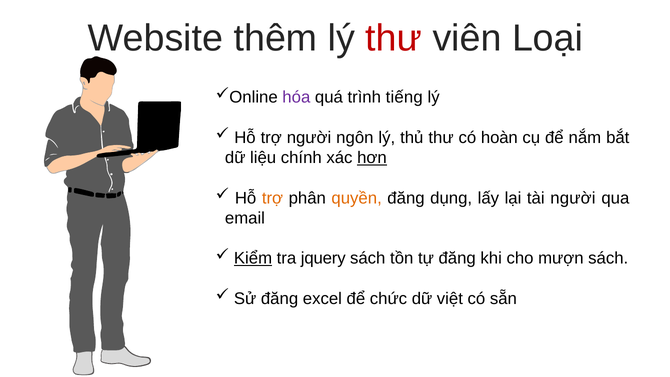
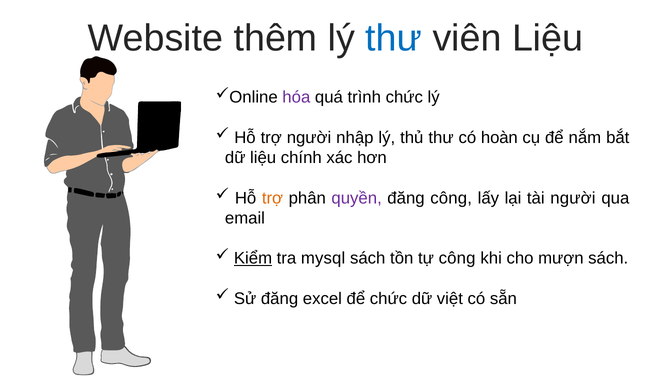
thư colour: red -> blue (394, 38)
viên Loại: Loại -> Liệu (548, 38)
trình tiếng: tiếng -> chức (404, 97)
ngôn: ngôn -> nhập (355, 138)
hơn underline: present -> none (372, 158)
quyền colour: orange -> purple (357, 198)
đăng dụng: dụng -> công (451, 198)
jquery: jquery -> mysql (323, 258)
tự đăng: đăng -> công (457, 258)
